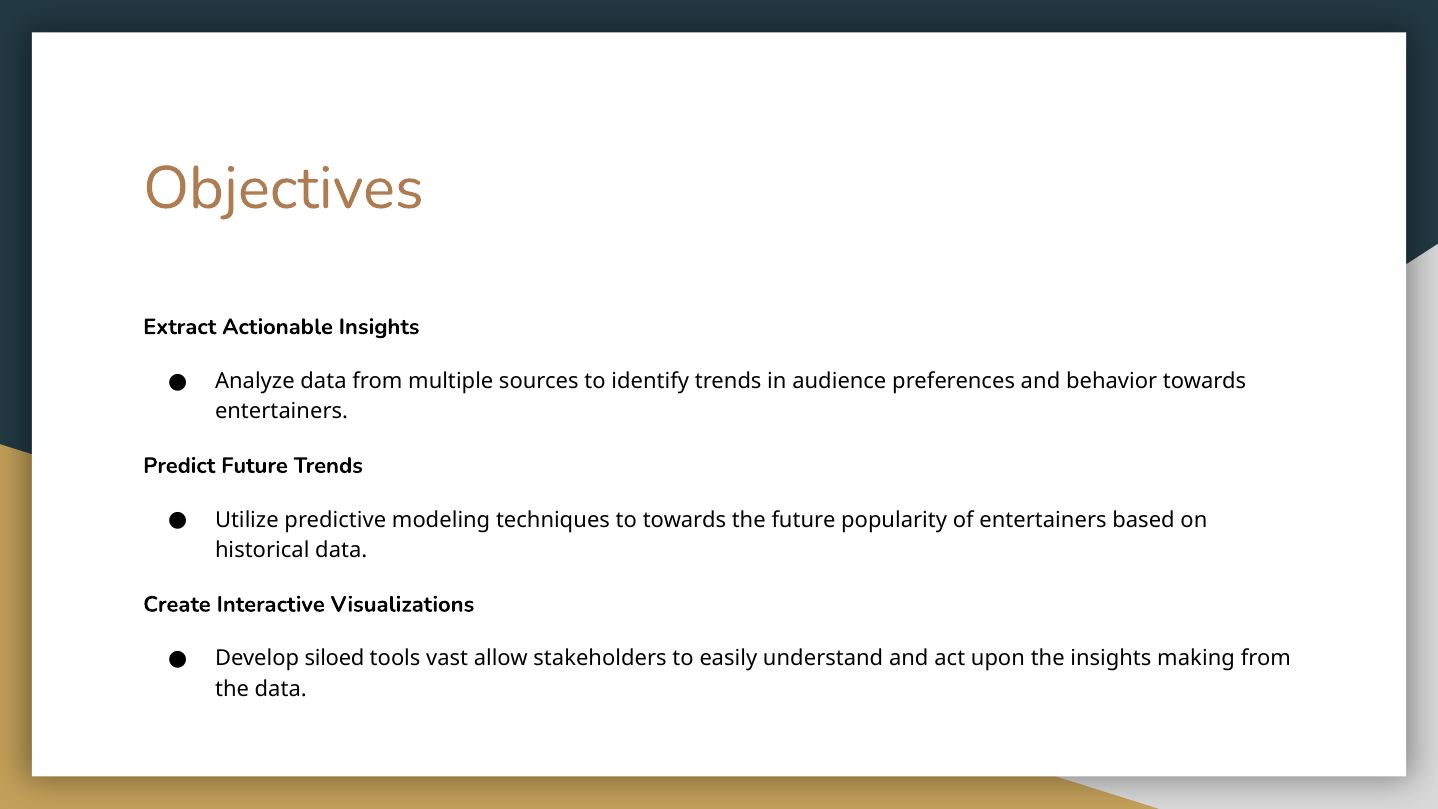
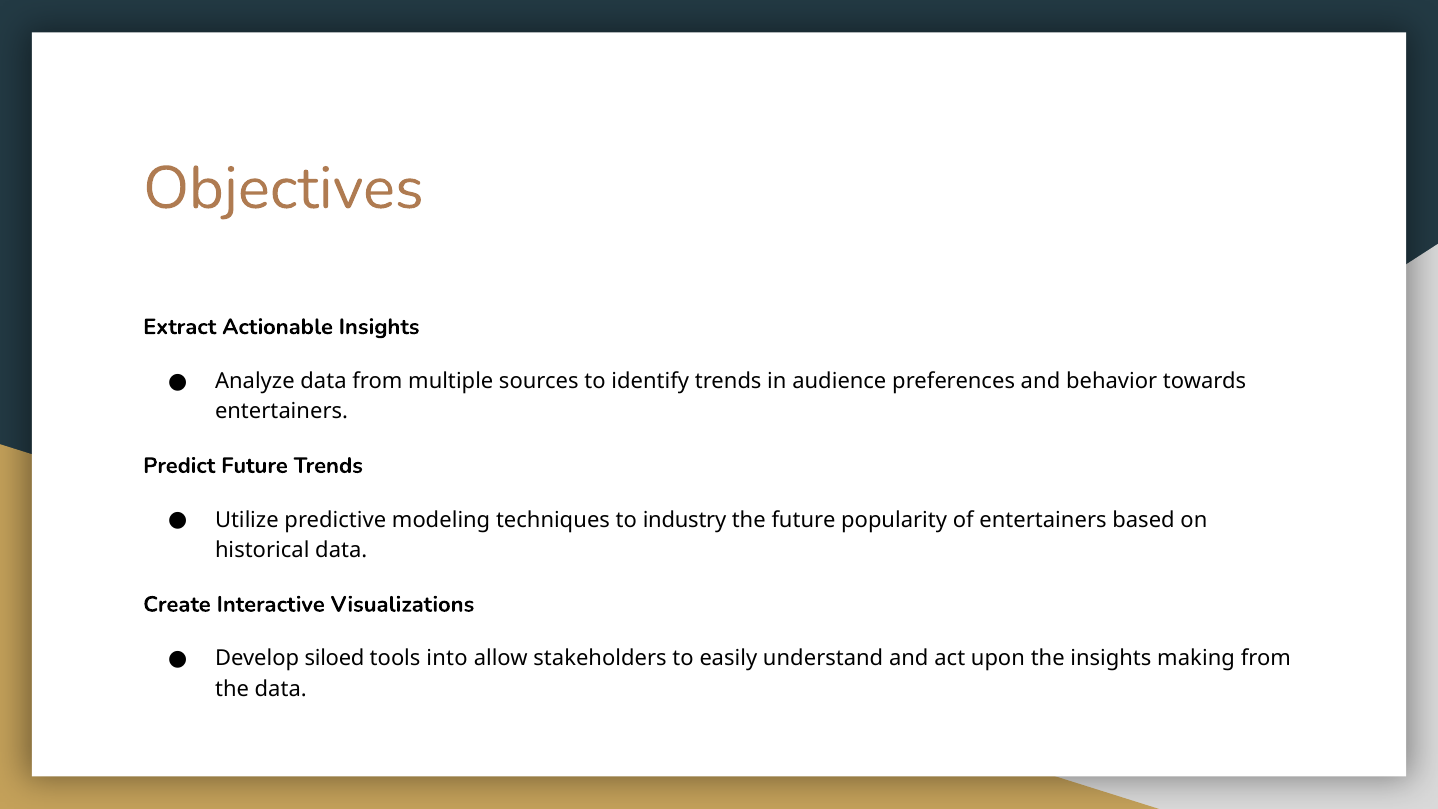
to towards: towards -> industry (685, 520)
vast: vast -> into (447, 659)
